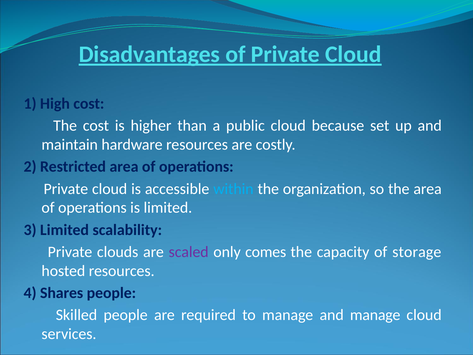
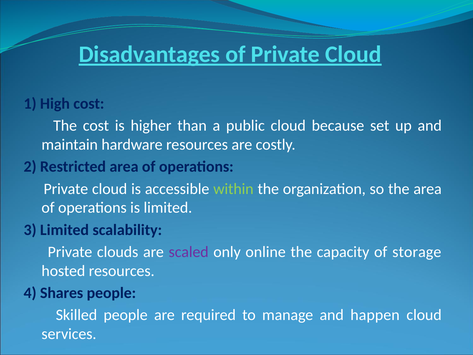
within colour: light blue -> light green (233, 189)
comes: comes -> online (266, 252)
and manage: manage -> happen (375, 315)
